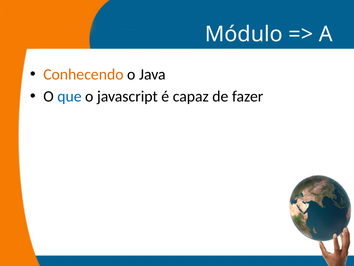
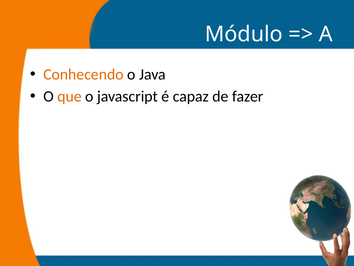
que colour: blue -> orange (69, 96)
